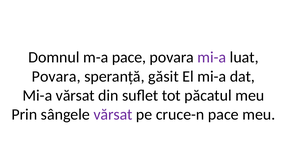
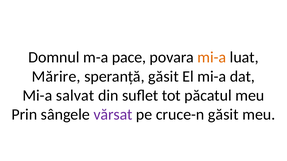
mi-a colour: purple -> orange (212, 57)
Povara: Povara -> Mărire (56, 77)
Mi-a vărsat: vărsat -> salvat (75, 96)
cruce-n pace: pace -> găsit (223, 115)
